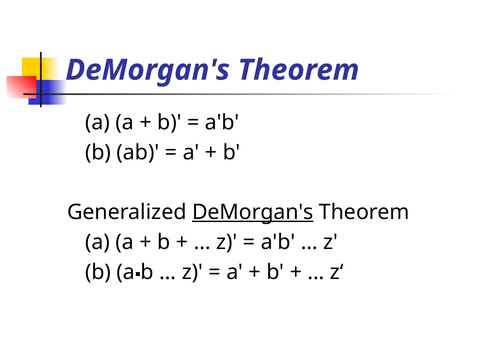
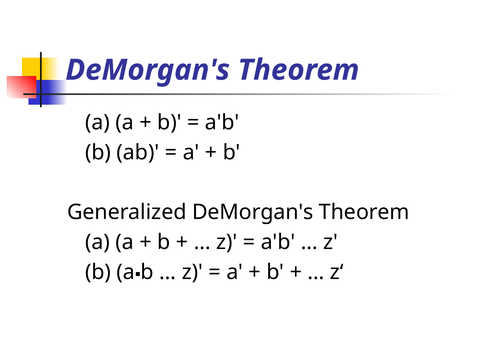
DeMorgan's underline: present -> none (253, 213)
